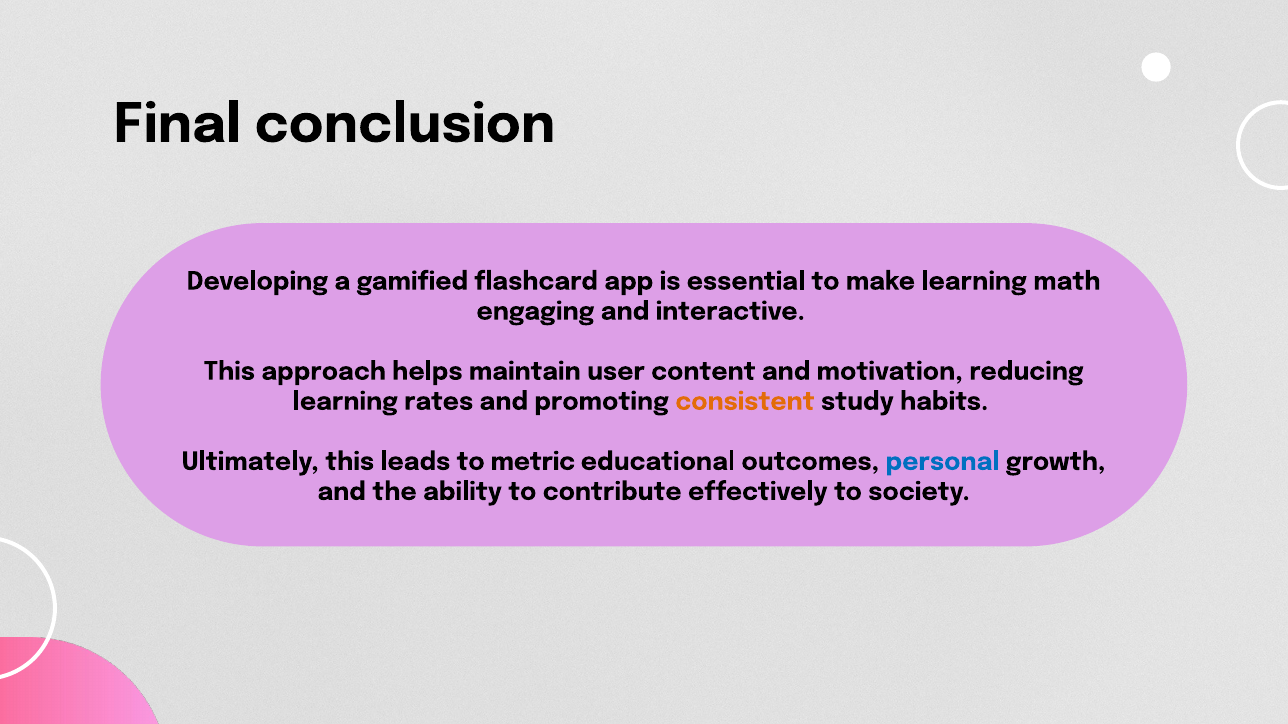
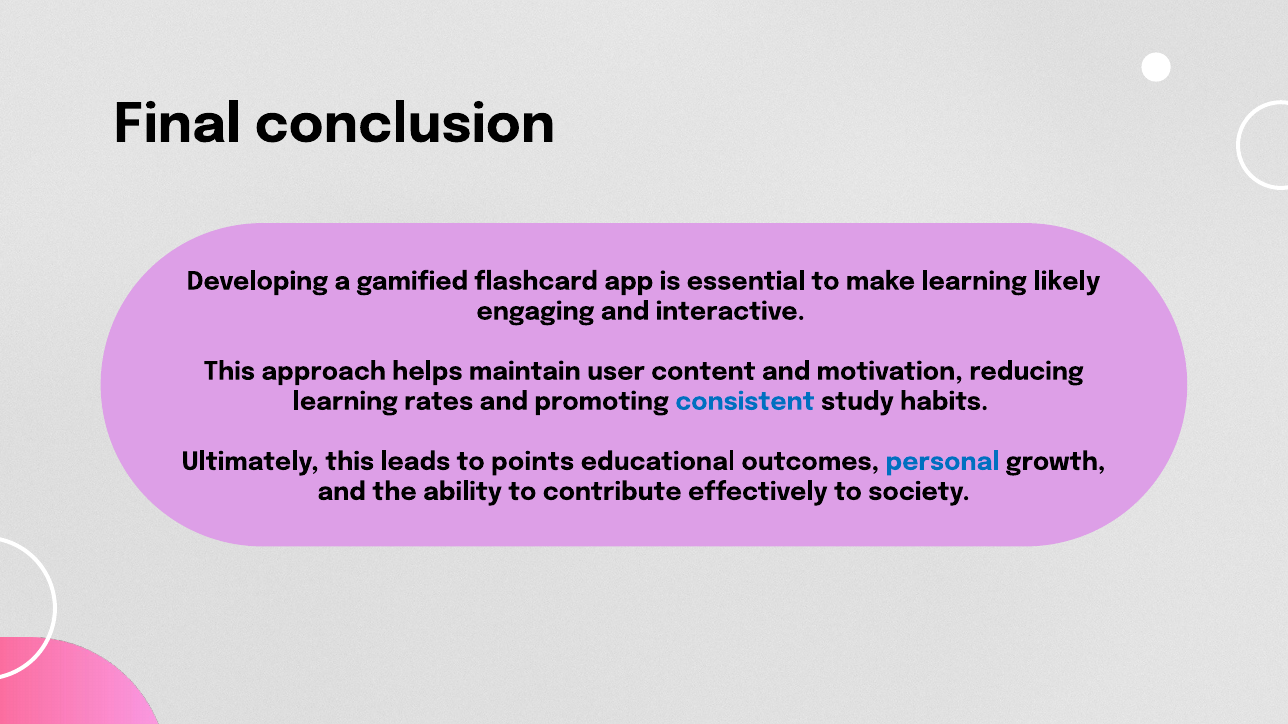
math: math -> likely (1067, 281)
consistent colour: orange -> blue (745, 402)
metric: metric -> points (533, 462)
